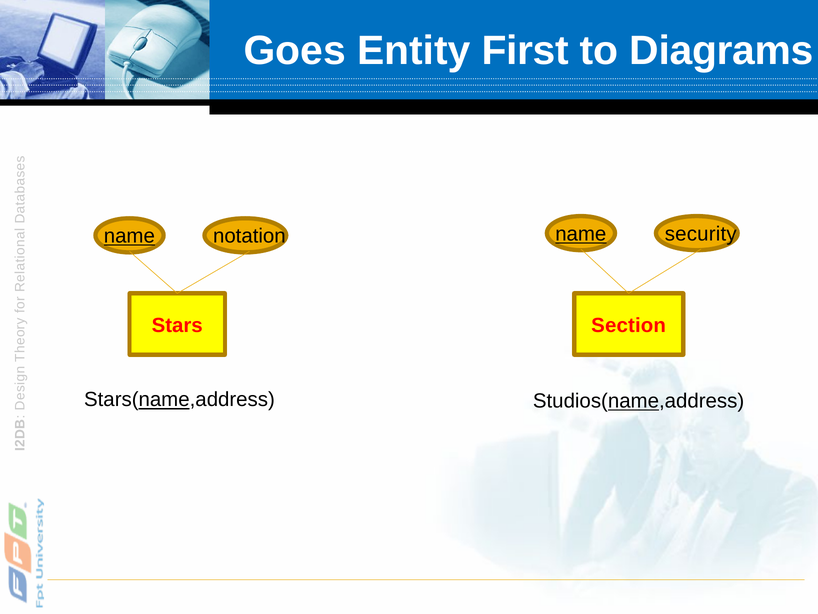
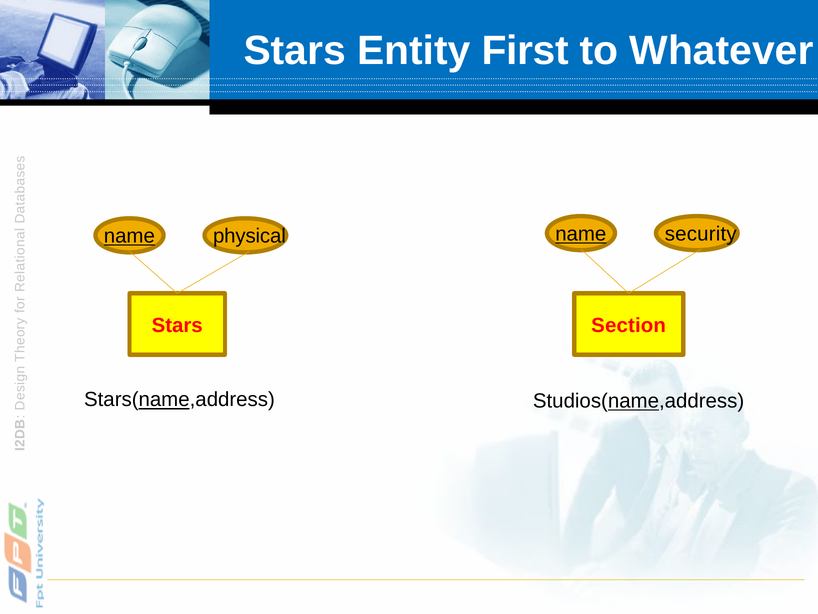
Goes: Goes -> Stars (295, 51)
Diagrams: Diagrams -> Whatever (721, 51)
notation: notation -> physical (249, 236)
